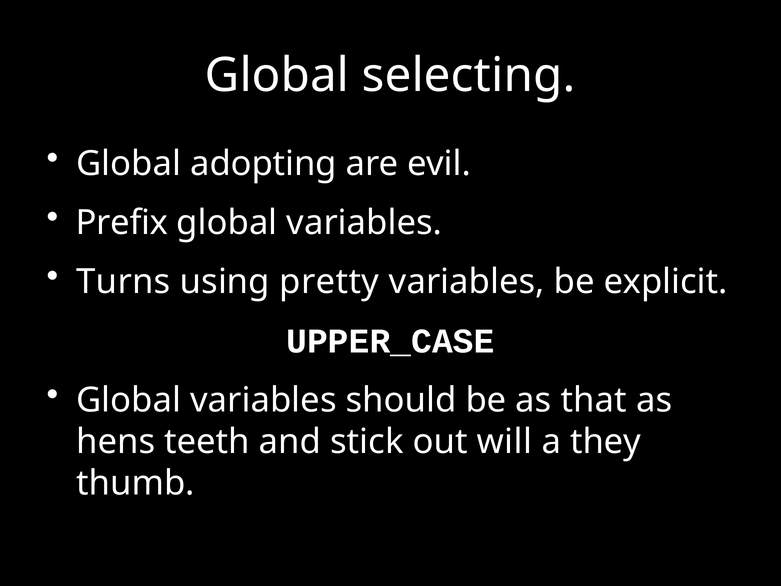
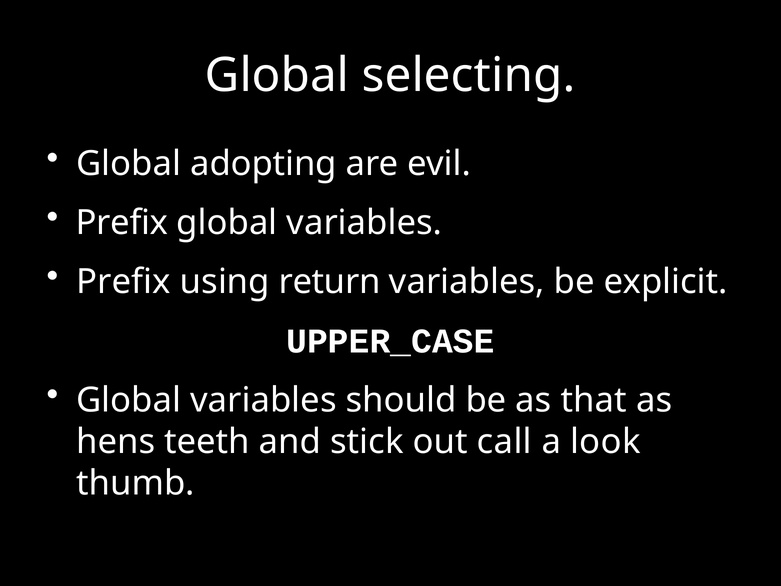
Turns: Turns -> Prefix (123, 282)
pretty: pretty -> return (330, 282)
will: will -> call (504, 442)
they: they -> look (605, 442)
